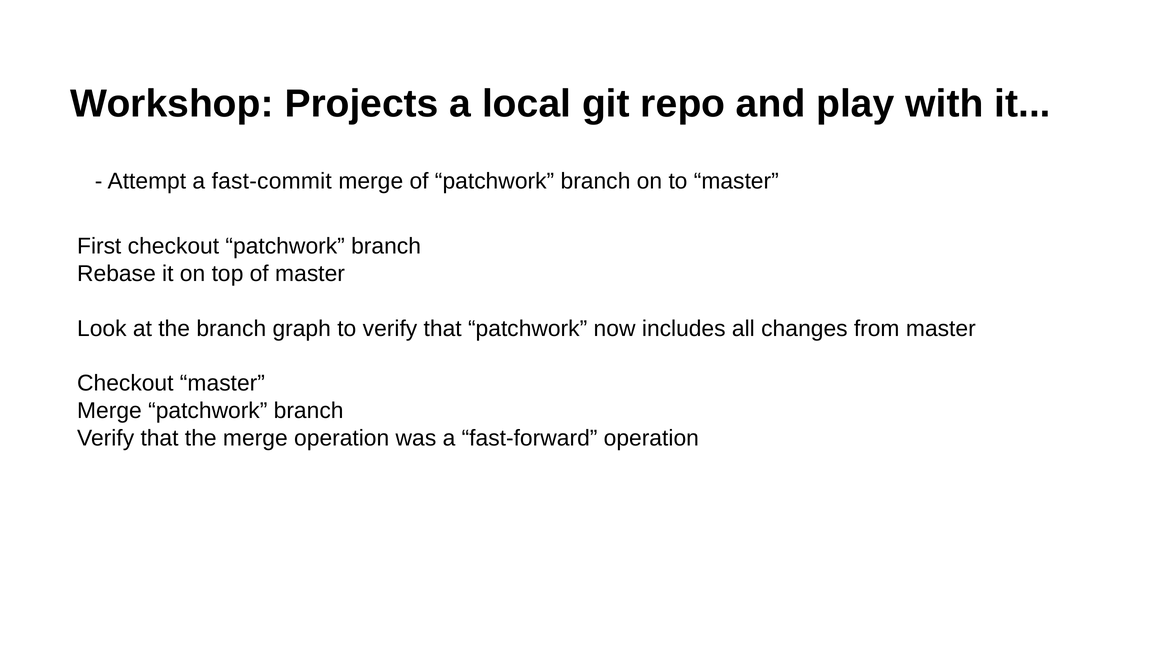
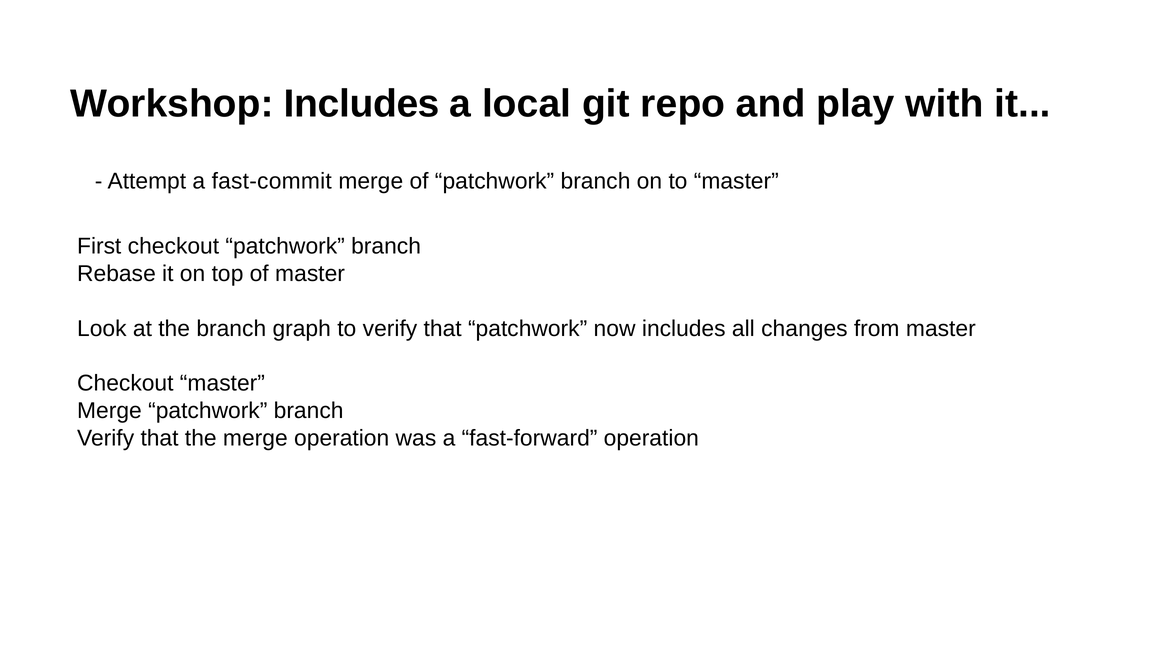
Workshop Projects: Projects -> Includes (362, 104)
